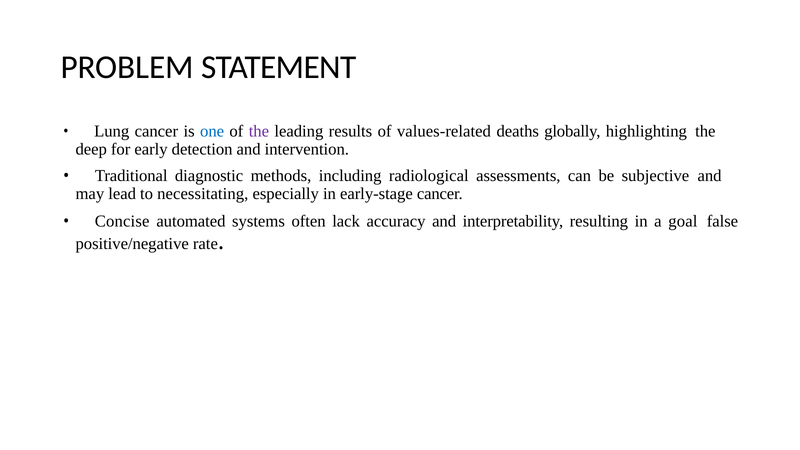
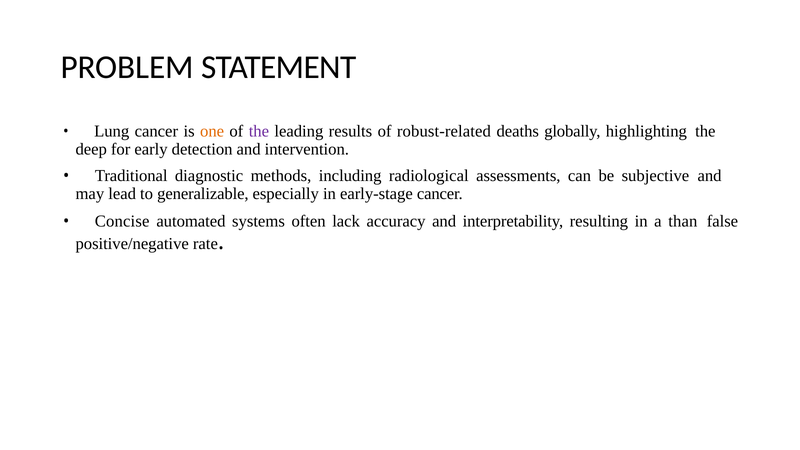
one colour: blue -> orange (212, 131)
values-related: values-related -> robust-related (444, 131)
necessitating: necessitating -> generalizable (203, 194)
goal: goal -> than (683, 221)
